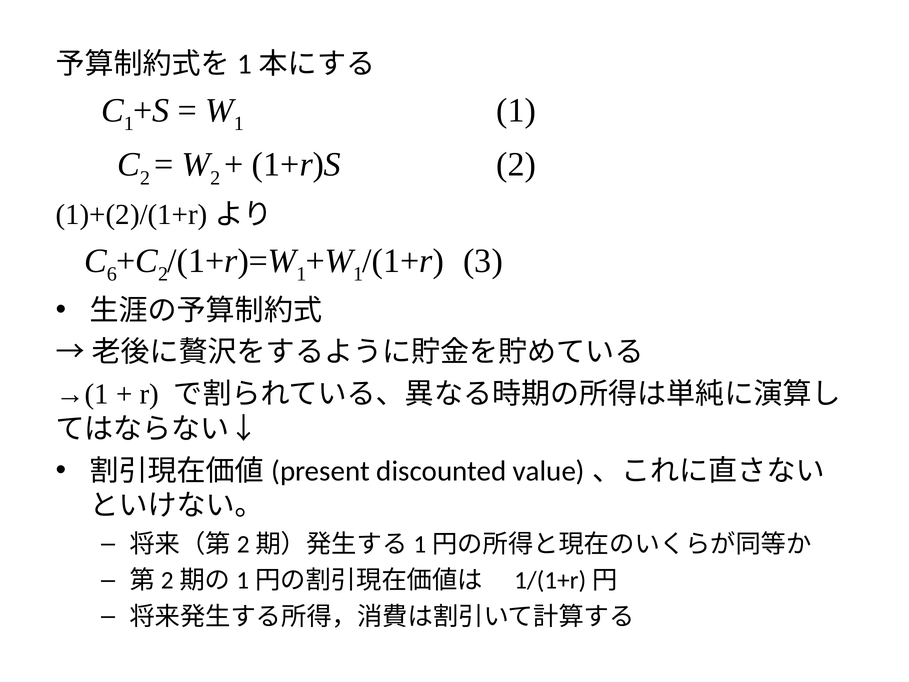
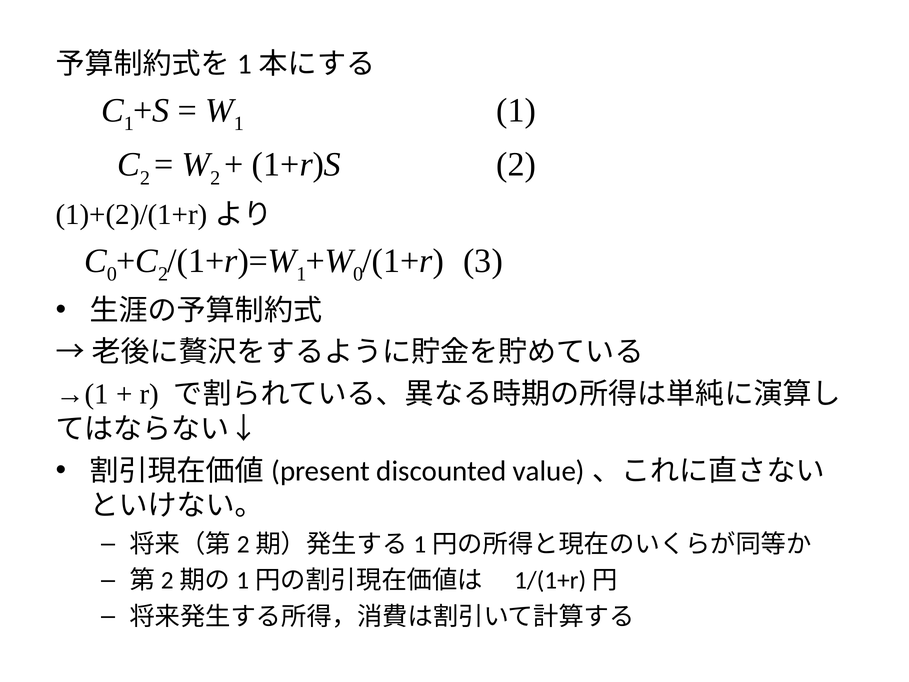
6: 6 -> 0 (112, 274)
1: 1 -> 0 (358, 274)
